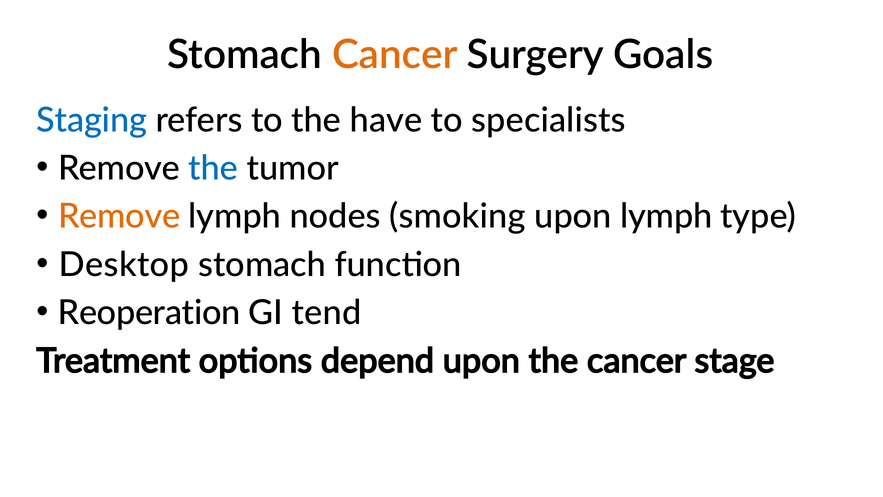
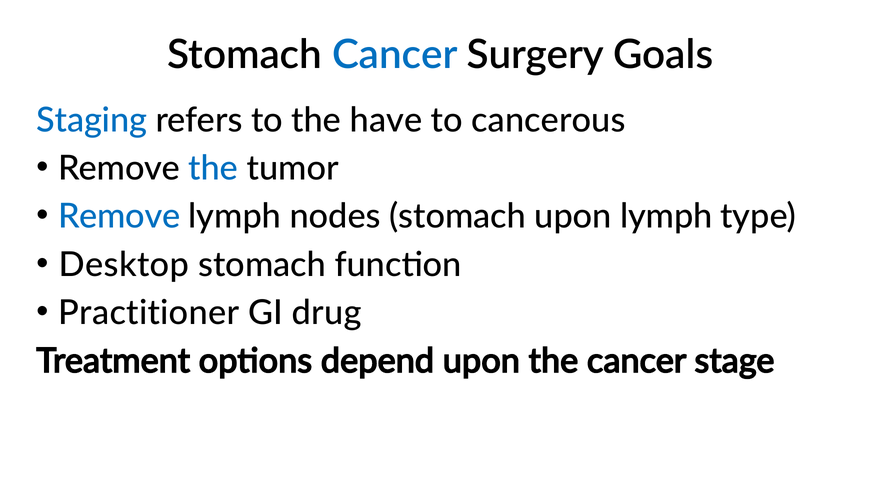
Cancer colour: orange -> blue (395, 55)
specialists: specialists -> cancerous (549, 120)
Remove colour: orange -> blue (119, 216)
nodes smoking: smoking -> stomach (458, 216)
Reoperation: Reoperation -> Practitioner (149, 313)
tend: tend -> drug (327, 313)
